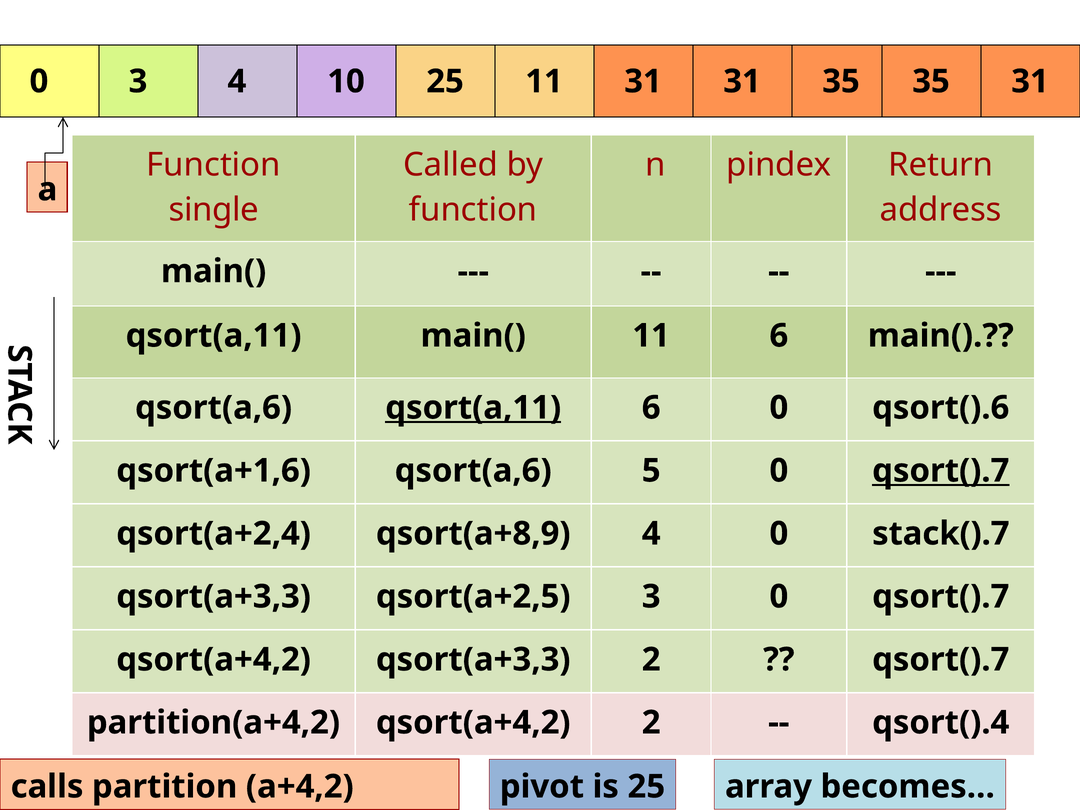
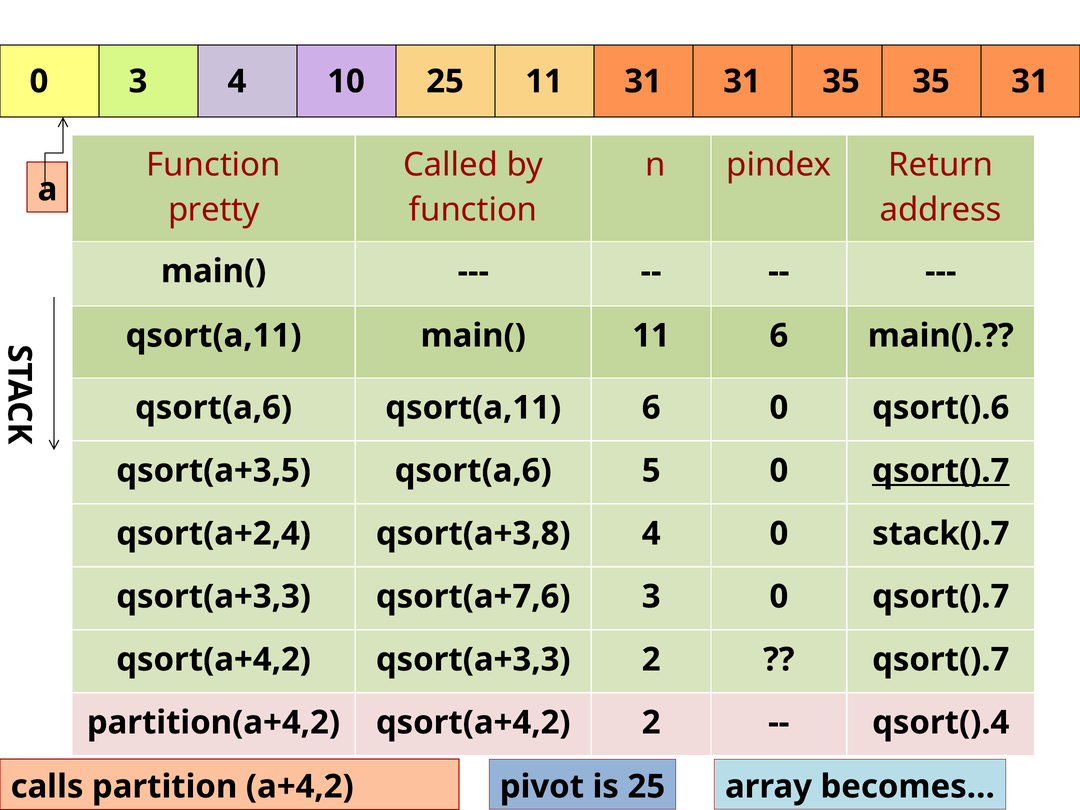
single: single -> pretty (214, 210)
qsort(a,11 underline: present -> none (473, 408)
qsort(a+1,6: qsort(a+1,6 -> qsort(a+3,5 (214, 471)
qsort(a+8,9: qsort(a+8,9 -> qsort(a+3,8 (473, 534)
qsort(a+2,5: qsort(a+2,5 -> qsort(a+7,6 (473, 597)
